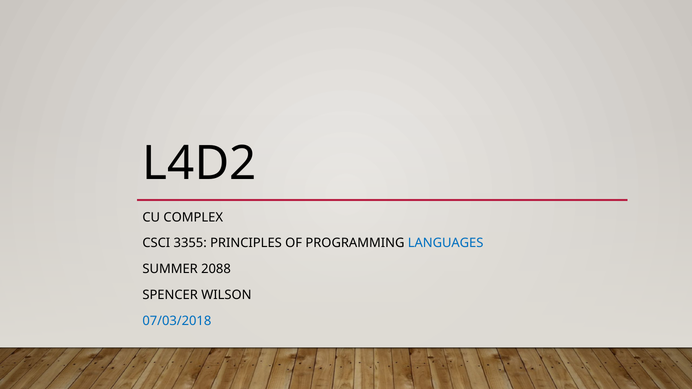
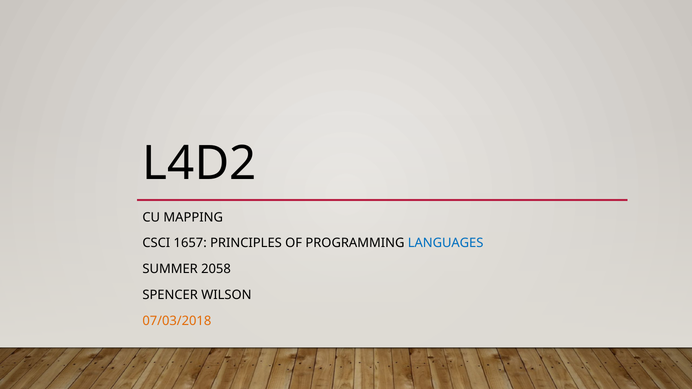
COMPLEX: COMPLEX -> MAPPING (193, 217)
3355: 3355 -> 1657 (190, 243)
2088: 2088 -> 2058 (216, 269)
07/03/2018 colour: blue -> orange (177, 321)
